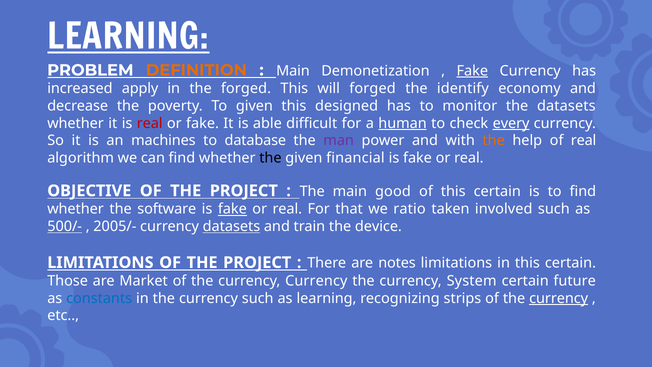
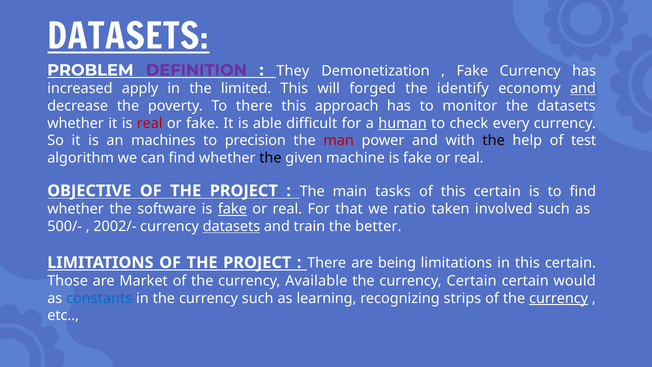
LEARNING: LEARNING -> DATASETS (128, 37)
DEFINITION colour: orange -> purple (196, 70)
Main: Main -> They (293, 71)
Fake underline: present -> none (472, 71)
the forged: forged -> limited (246, 88)
and underline: none -> present (583, 88)
To given: given -> there (254, 106)
designed: designed -> approach (347, 106)
every underline: present -> none (511, 123)
database: database -> precision (255, 141)
man colour: purple -> red (339, 141)
the colour: orange -> black (494, 141)
of real: real -> test (584, 141)
financial: financial -> machine (355, 158)
good: good -> tasks (393, 191)
500/- underline: present -> none (65, 226)
2005/-: 2005/- -> 2002/- (115, 226)
device: device -> better (378, 226)
notes: notes -> being (397, 263)
currency Currency: Currency -> Available (316, 281)
currency System: System -> Certain (472, 281)
future: future -> would (575, 281)
